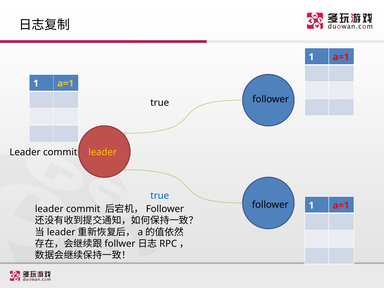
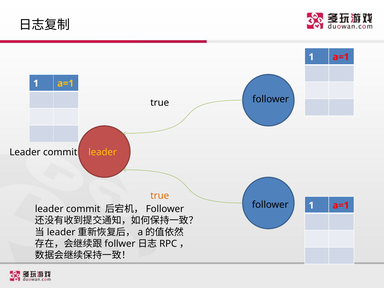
true colour: blue -> orange (160, 196)
